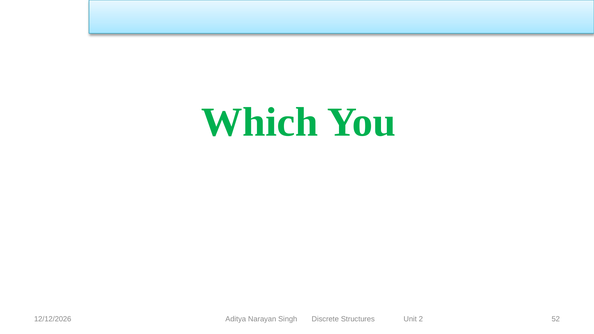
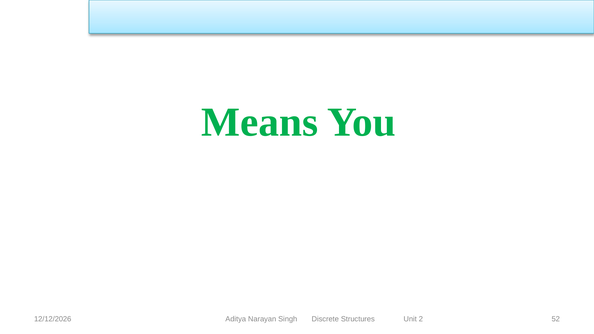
Which: Which -> Means (260, 122)
